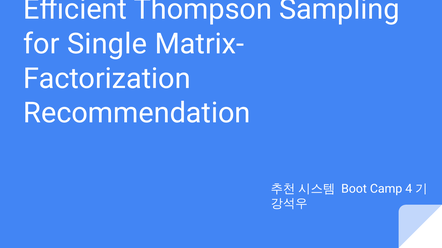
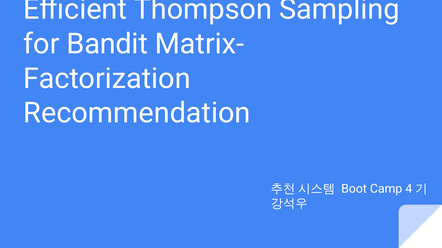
Single: Single -> Bandit (107, 44)
